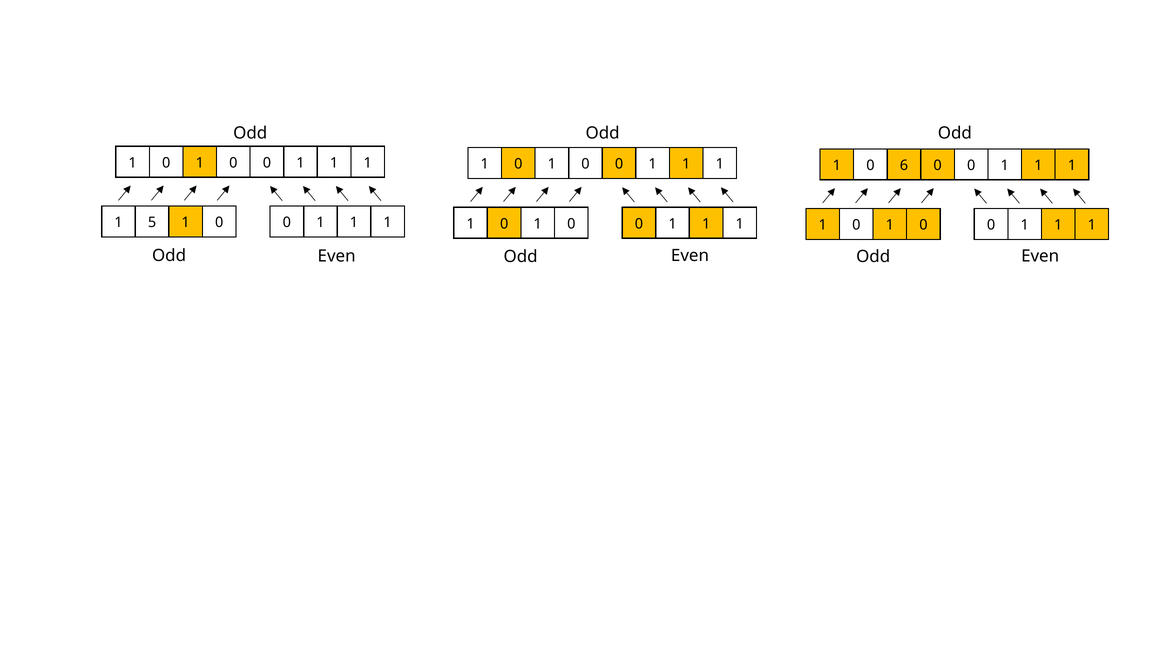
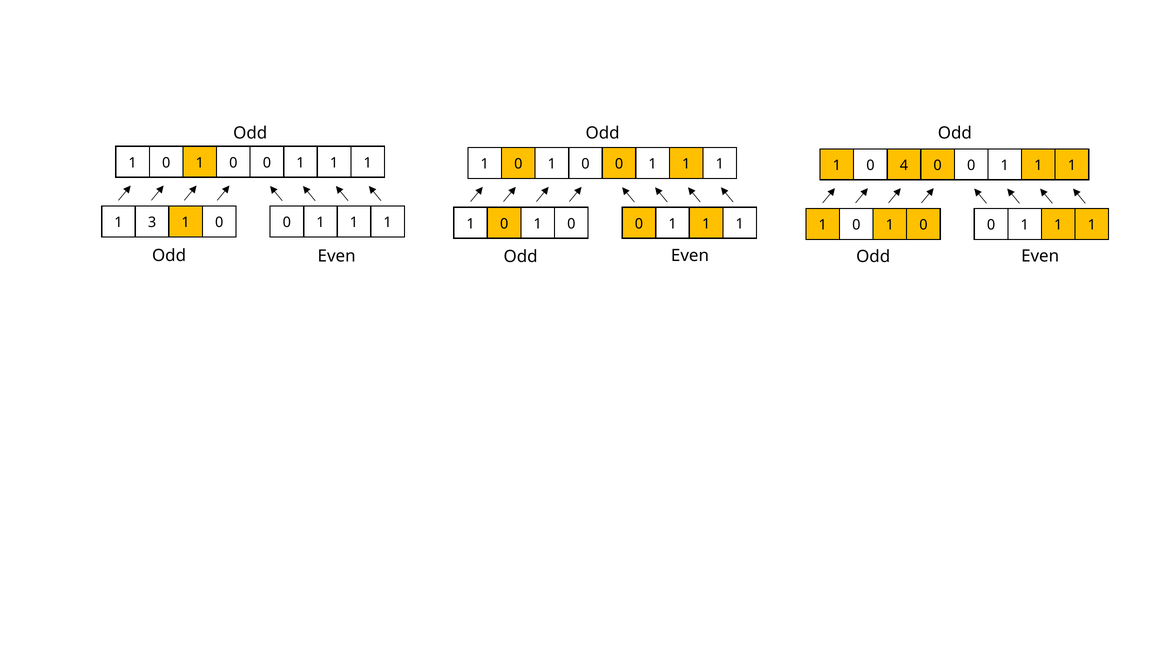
6: 6 -> 4 (904, 165)
5: 5 -> 3 (152, 223)
